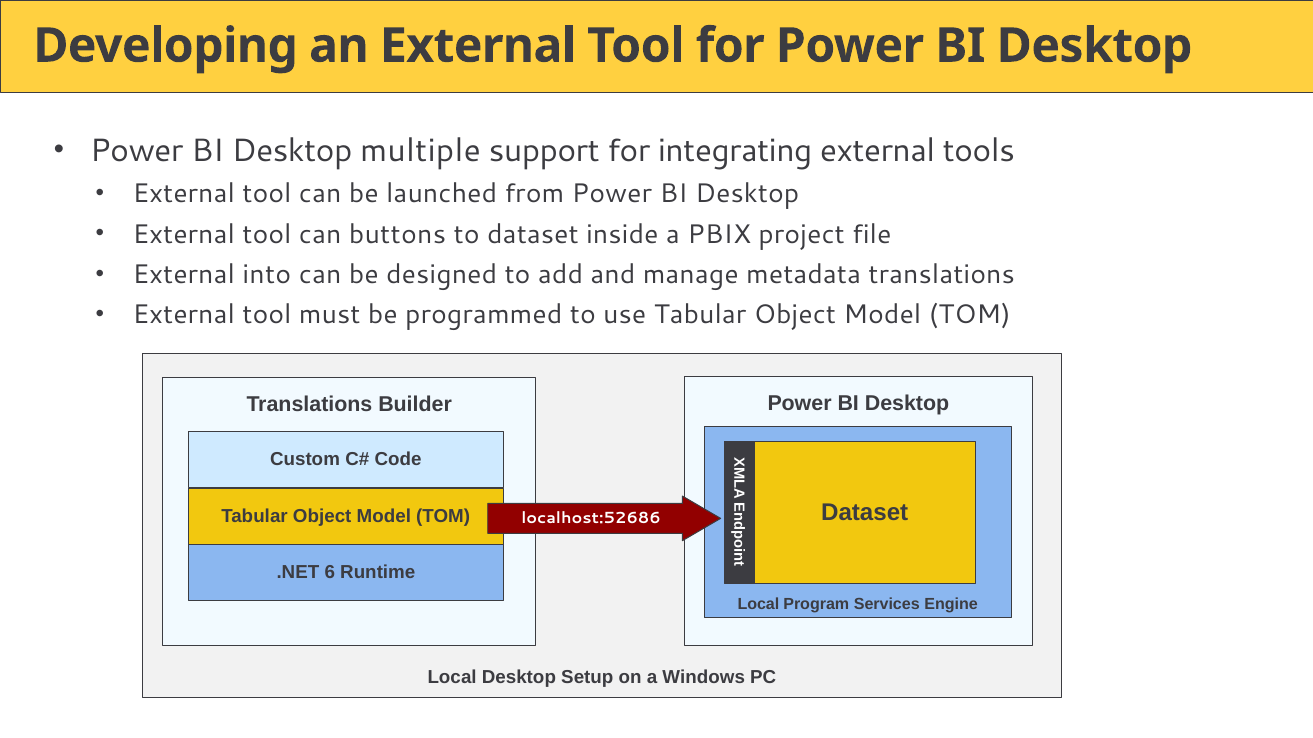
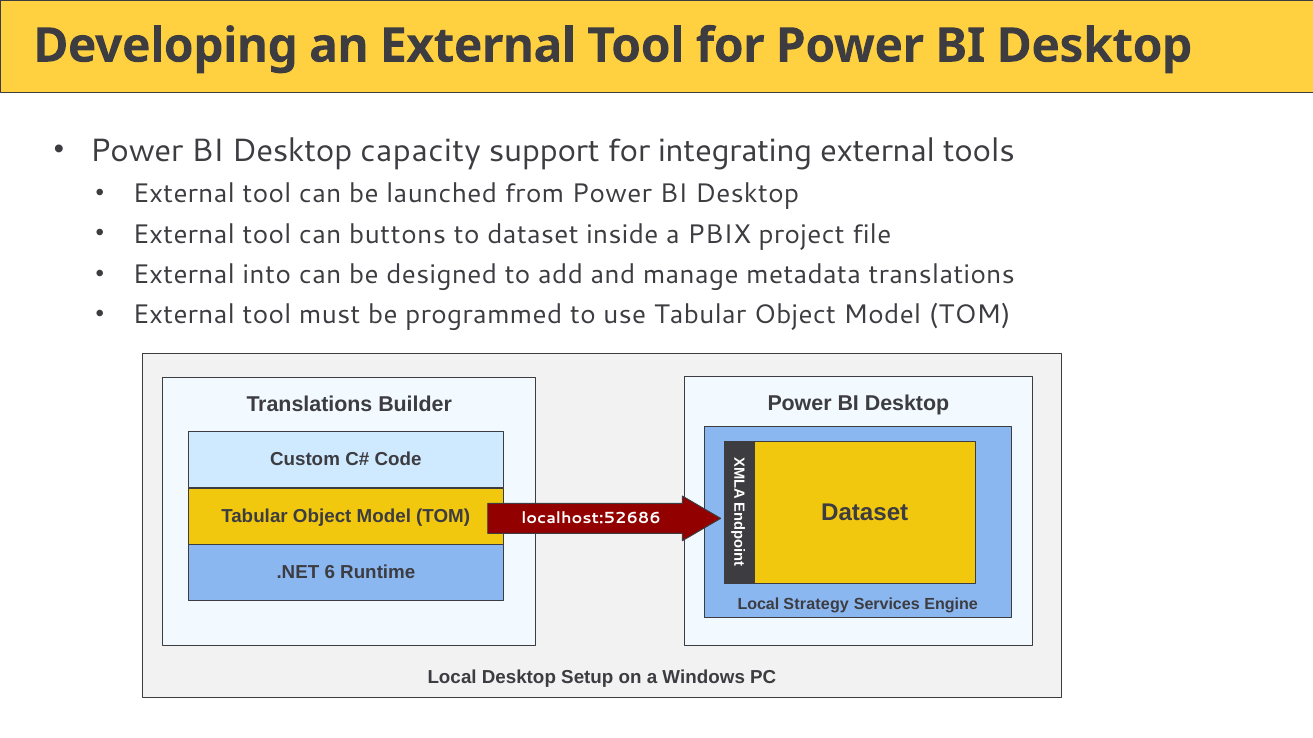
multiple: multiple -> capacity (421, 151)
Program: Program -> Strategy (816, 605)
